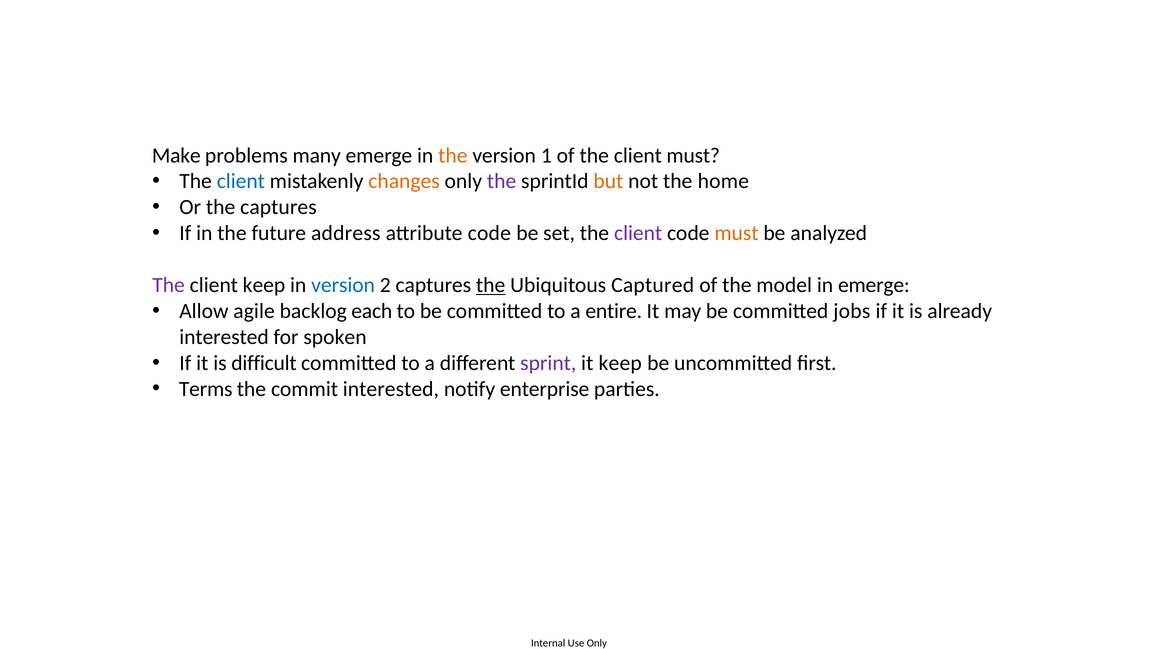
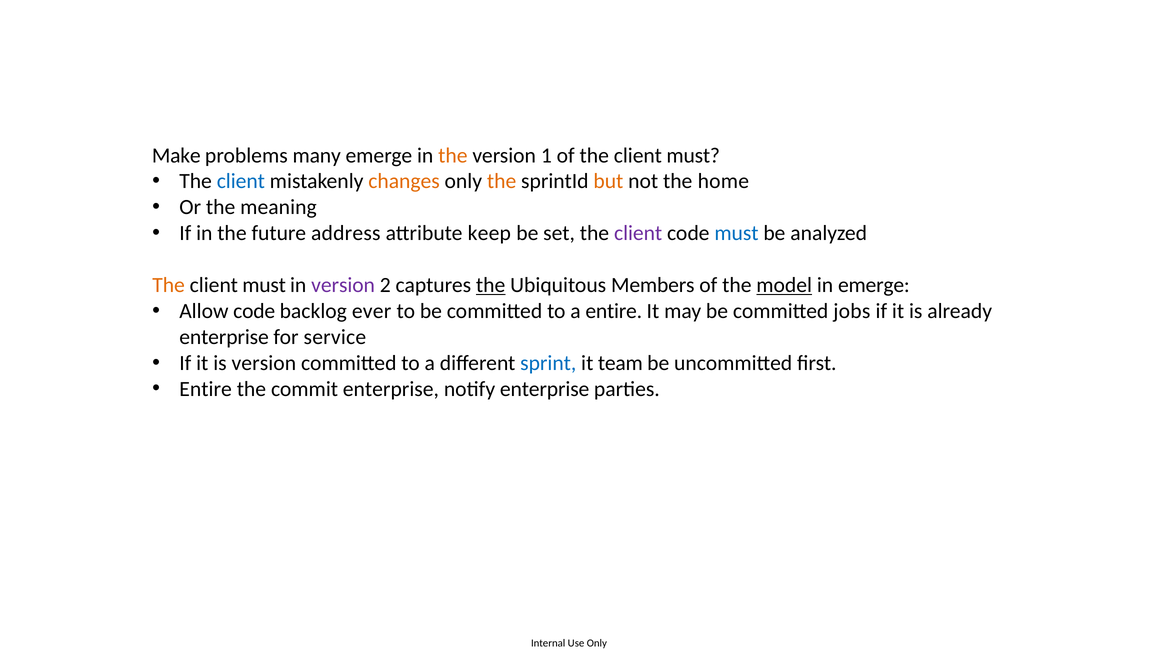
the colour: purple -> orange (502, 181)
the captures: captures -> meaning (278, 207)
attribute code: code -> keep (489, 233)
must colour: orange -> blue (736, 233)
The colour: purple -> orange (169, 285)
keep: keep -> must (264, 285)
version colour: blue -> purple (343, 285)
Captured: Captured -> Members (653, 285)
model underline: none -> present (784, 285)
Allow agile: agile -> code (254, 311)
each: each -> ever (372, 311)
interested: interested -> enterprise (224, 337)
spoken: spoken -> service (335, 337)
is difficult: difficult -> version (264, 363)
sprint colour: purple -> blue (548, 363)
it keep: keep -> team (620, 363)
Terms: Terms -> Entire (206, 389)
commit interested: interested -> enterprise (391, 389)
